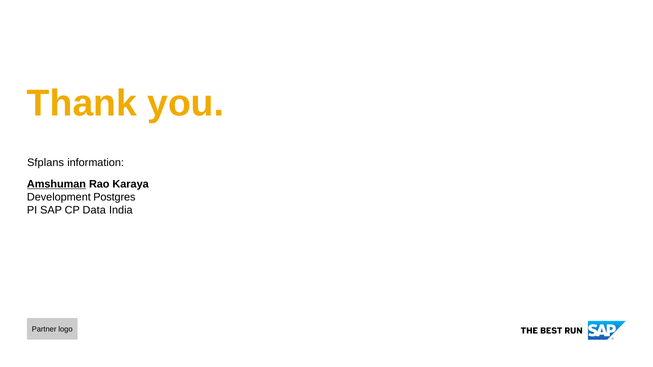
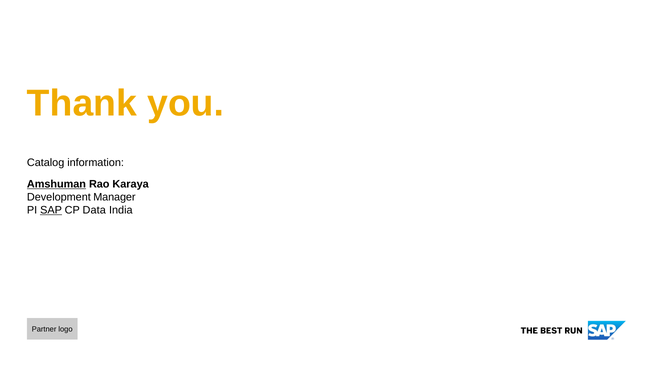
Sfplans: Sfplans -> Catalog (46, 163)
Postgres: Postgres -> Manager (114, 197)
SAP underline: none -> present (51, 210)
